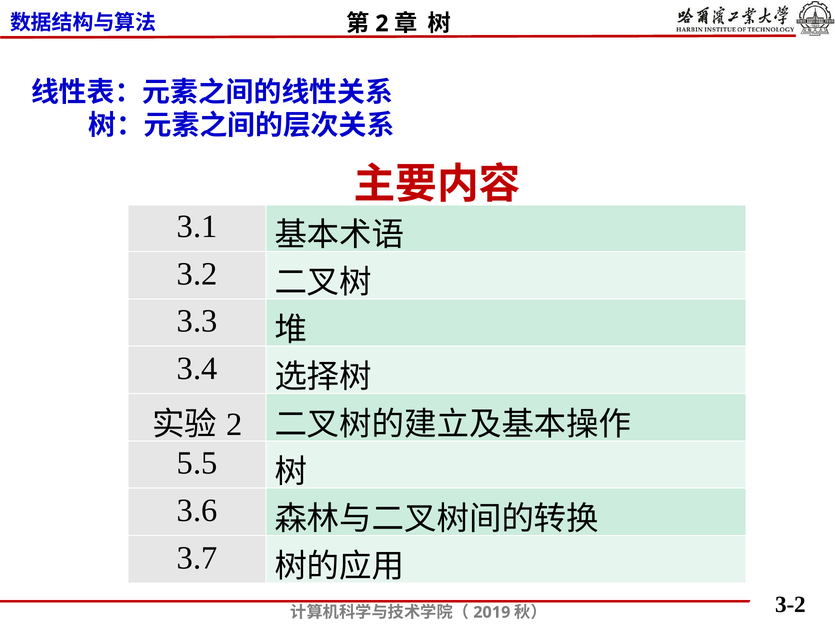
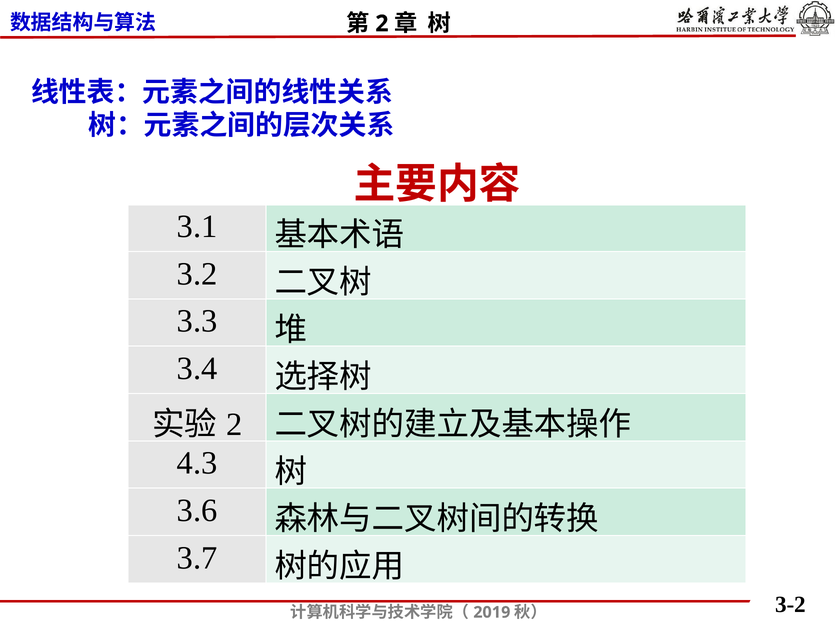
5.5: 5.5 -> 4.3 (197, 463)
